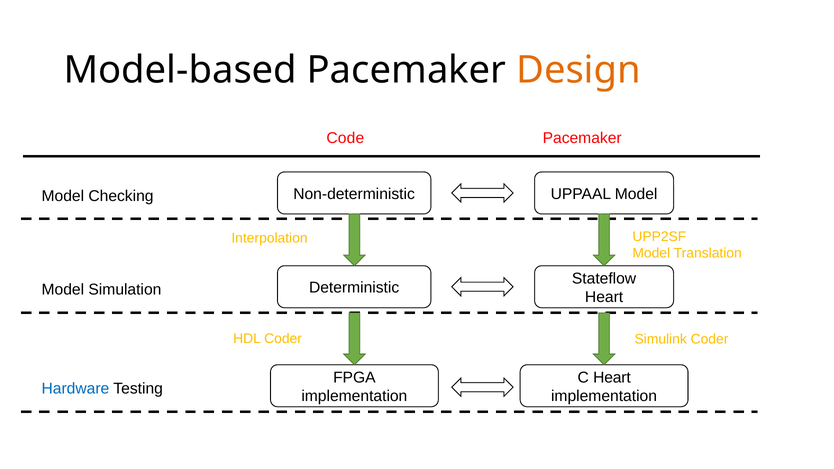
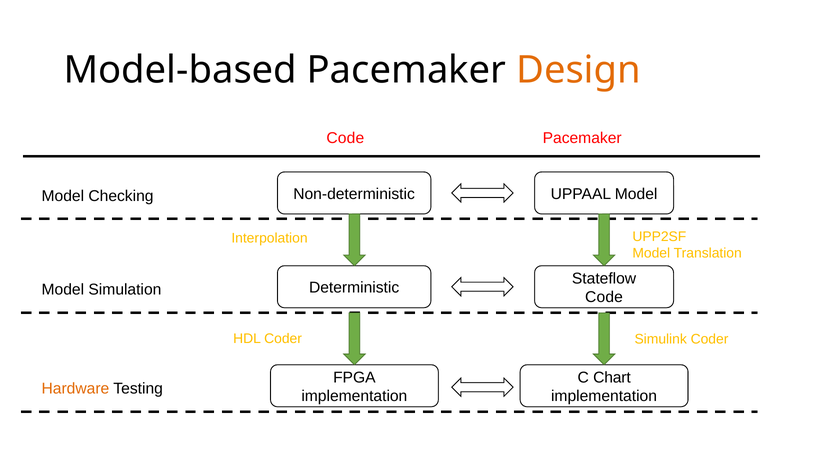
Heart: Heart -> Code (604, 297)
C Heart: Heart -> Chart (612, 378)
Hardware colour: blue -> orange (75, 389)
